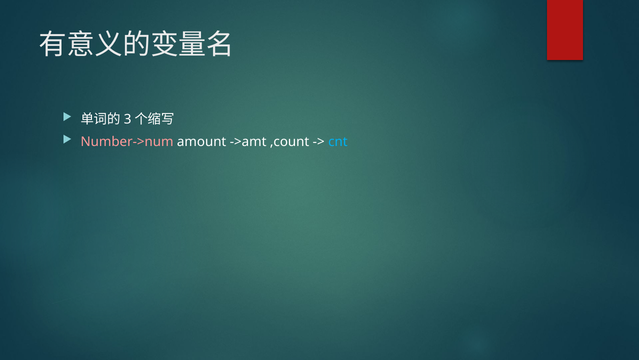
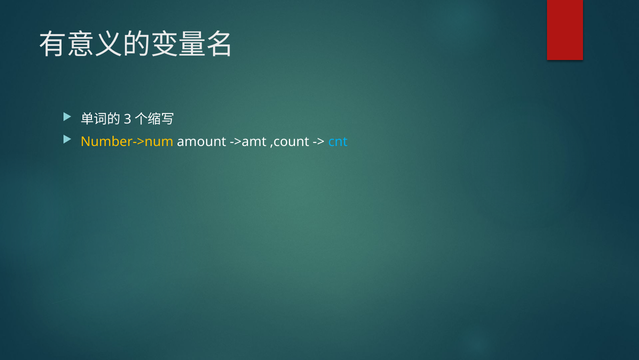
Number->num colour: pink -> yellow (127, 142)
